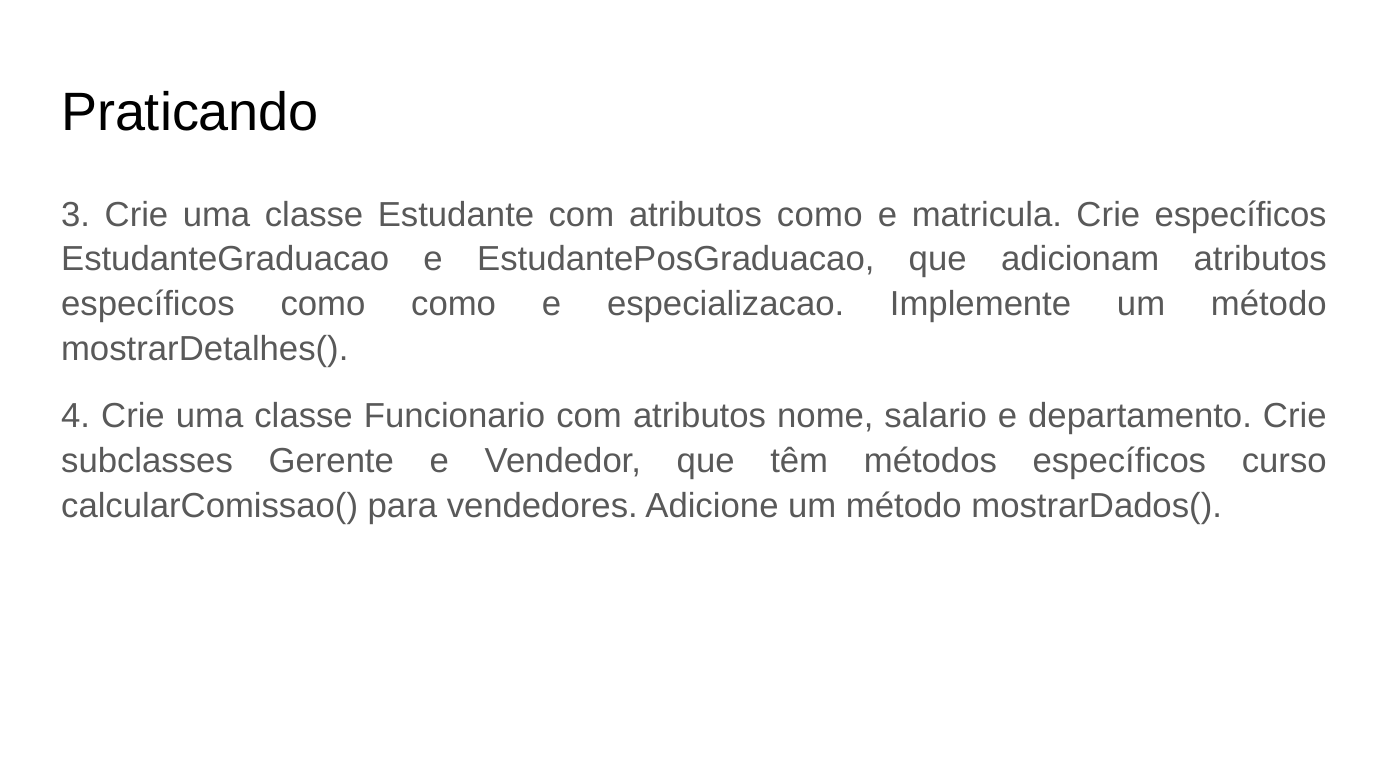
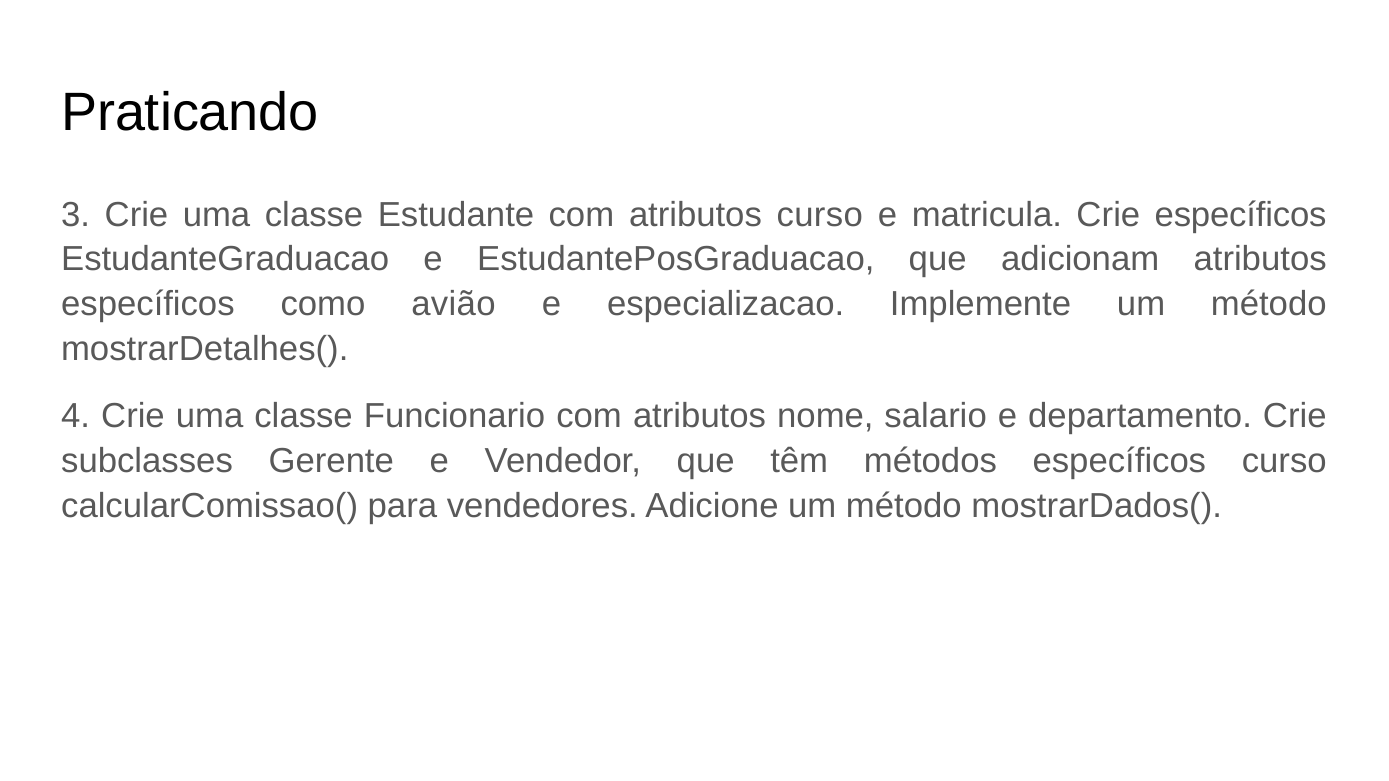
atributos como: como -> curso (820, 215)
como como: como -> avião (453, 304)
